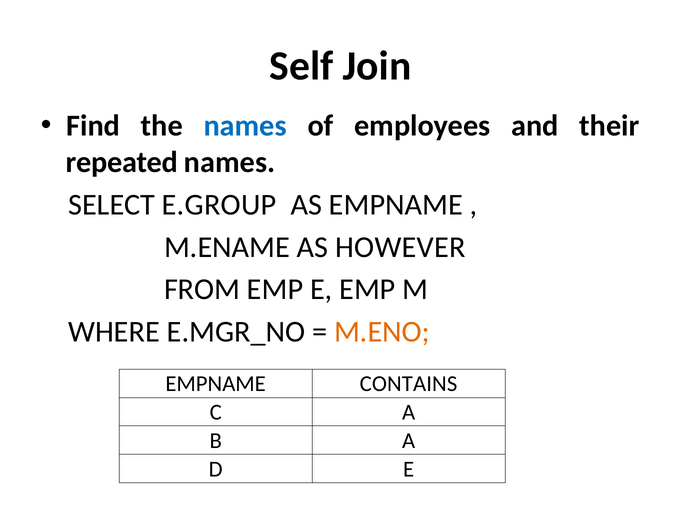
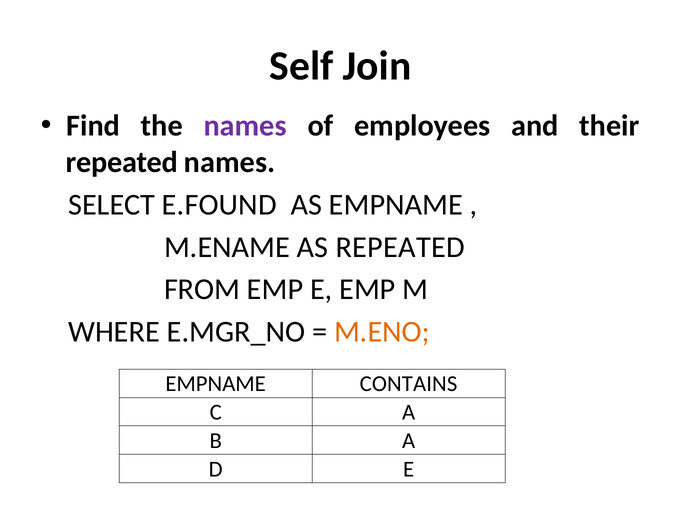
names colour: blue -> purple (245, 126)
E.GROUP: E.GROUP -> E.FOUND (219, 205)
AS HOWEVER: HOWEVER -> REPEATED (400, 247)
